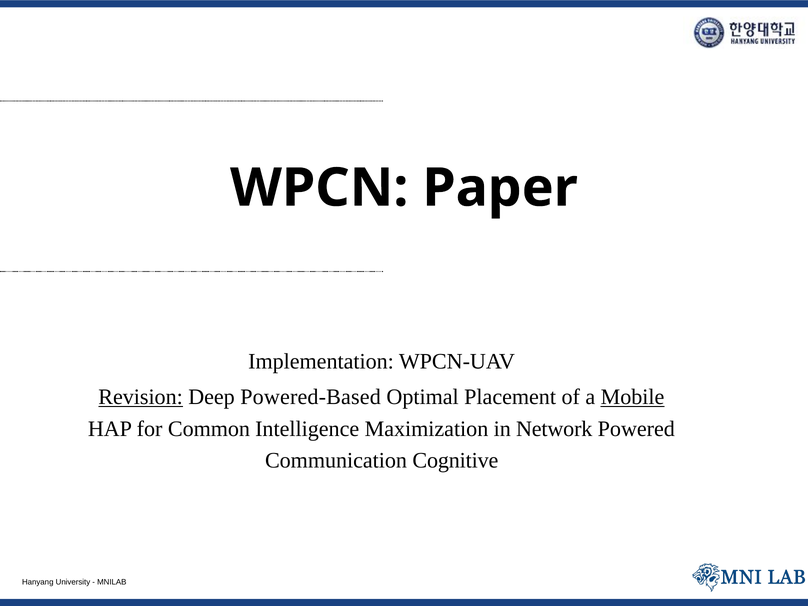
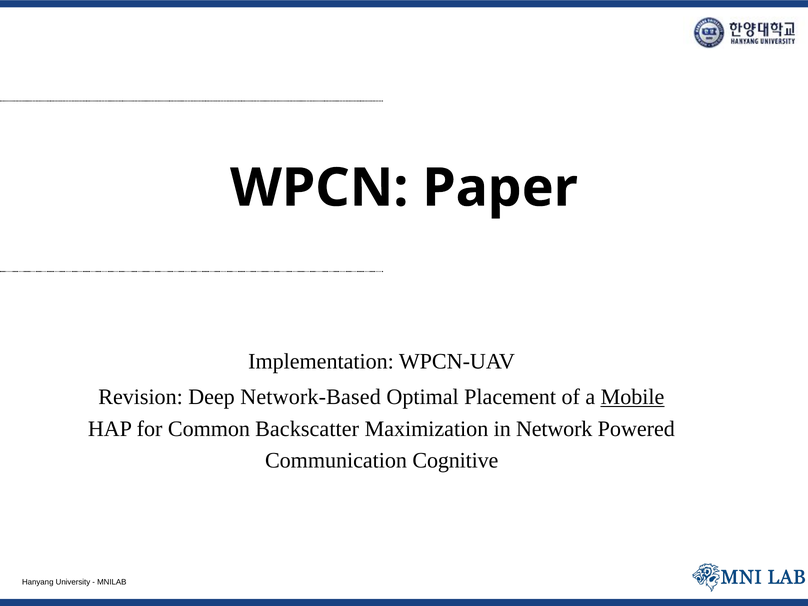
Revision underline: present -> none (141, 397)
Powered-Based: Powered-Based -> Network-Based (311, 397)
Intelligence: Intelligence -> Backscatter (307, 429)
